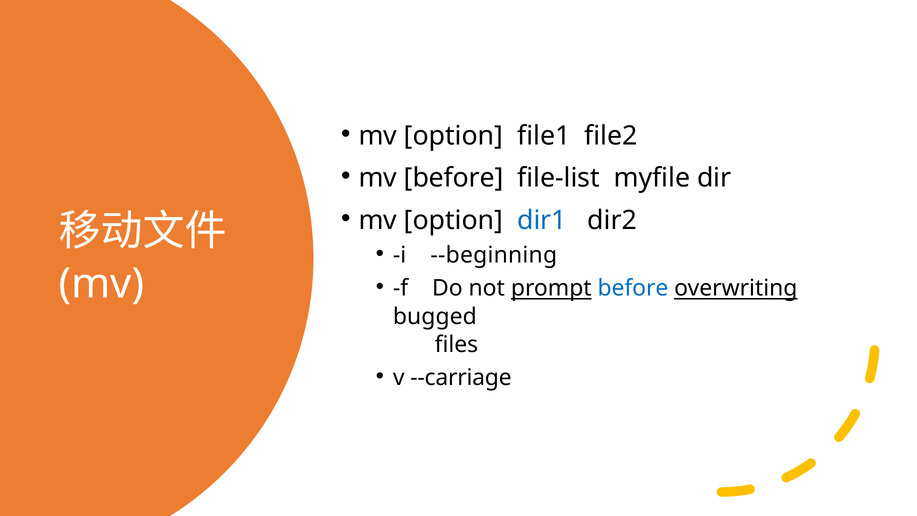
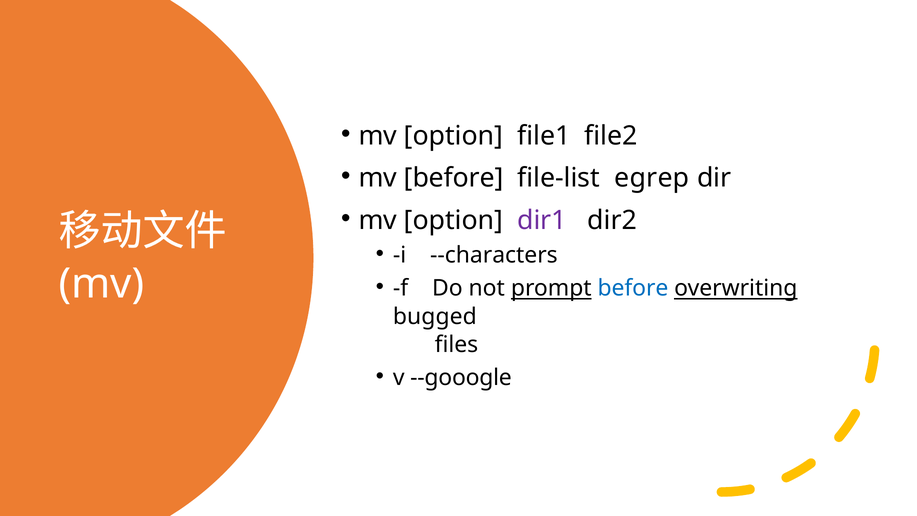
myfile: myfile -> egrep (652, 178)
dir1 colour: blue -> purple (542, 220)
--beginning: --beginning -> --characters (494, 255)
--carriage: --carriage -> --gooogle (461, 377)
